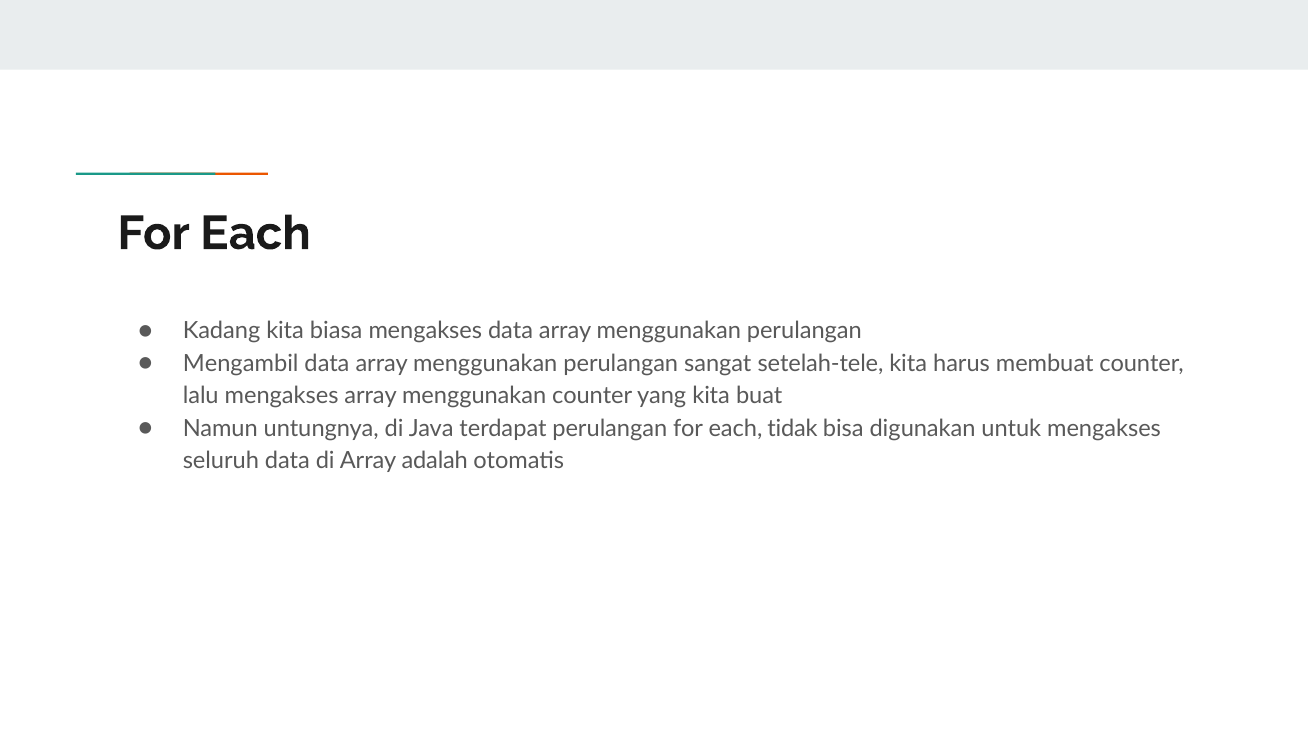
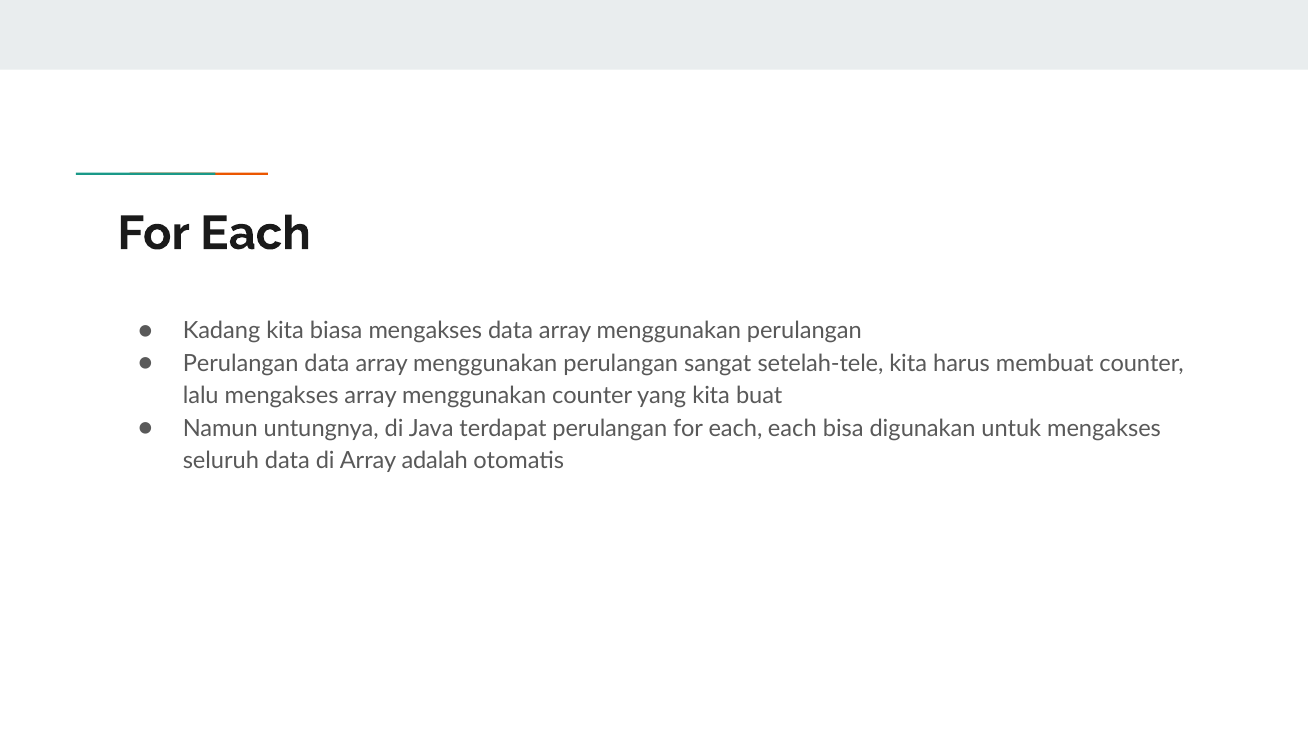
Mengambil: Mengambil -> Perulangan (241, 363)
each tidak: tidak -> each (792, 428)
